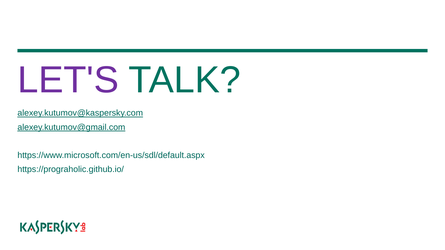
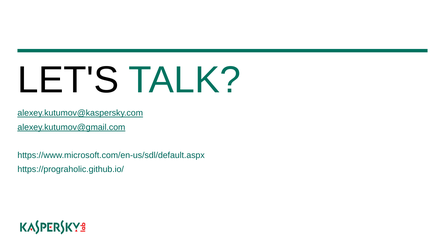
LET'S colour: purple -> black (68, 80)
